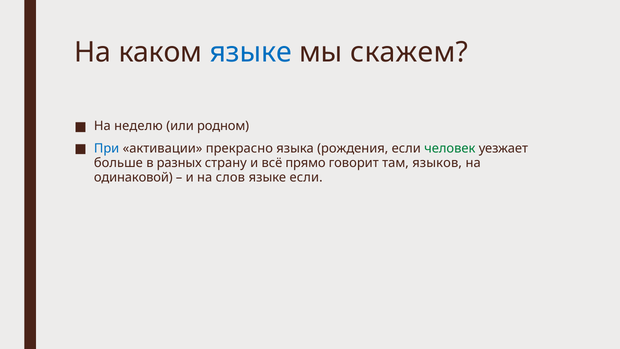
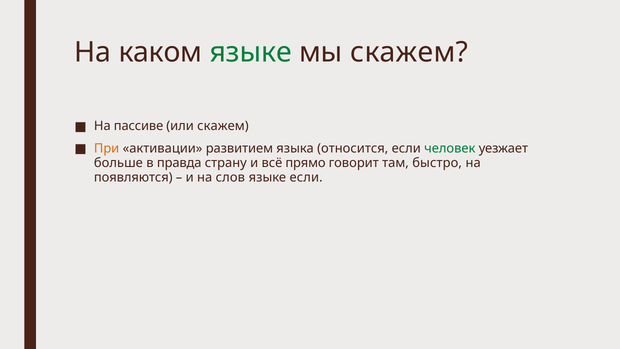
языке colour: blue -> green (251, 52)
неделю: неделю -> пассиве (139, 126)
или родном: родном -> скажем (223, 126)
При colour: blue -> orange (107, 148)
прекрасно: прекрасно -> развитием (239, 148)
рождения: рождения -> относится (353, 148)
разных: разных -> правда (179, 163)
языков: языков -> быстро (437, 163)
одинаковой: одинаковой -> появляются (133, 177)
